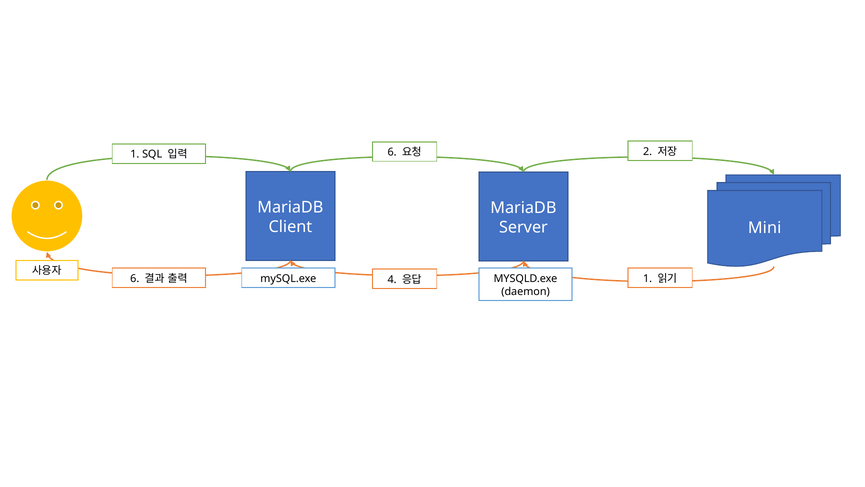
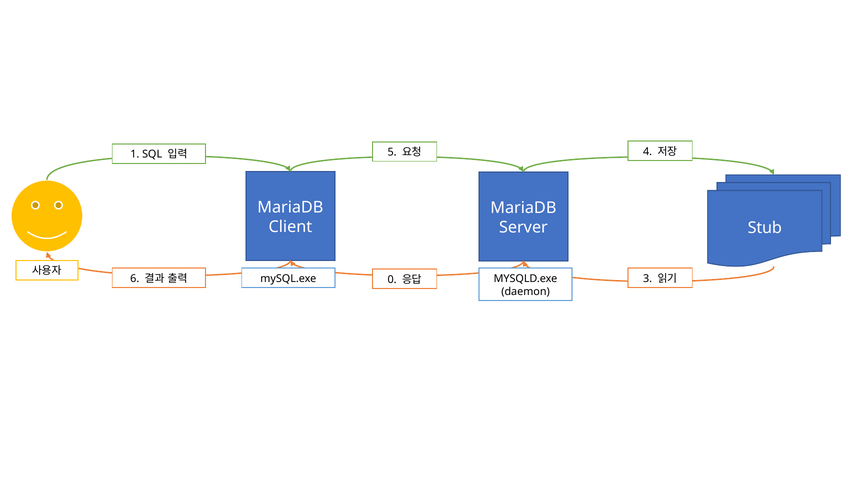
6: 6 -> 5 (392, 152)
2: 2 -> 4 (648, 151)
Mini: Mini -> Stub (765, 228)
4: 4 -> 0 (392, 279)
1: 1 -> 3 (648, 278)
